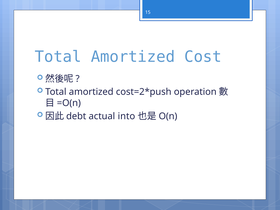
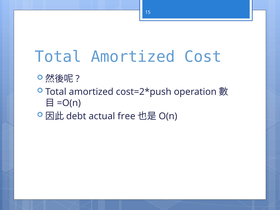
into: into -> free (126, 116)
